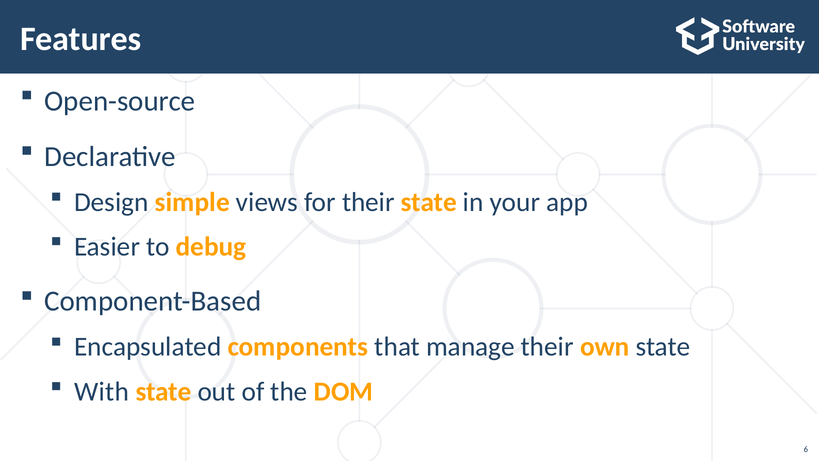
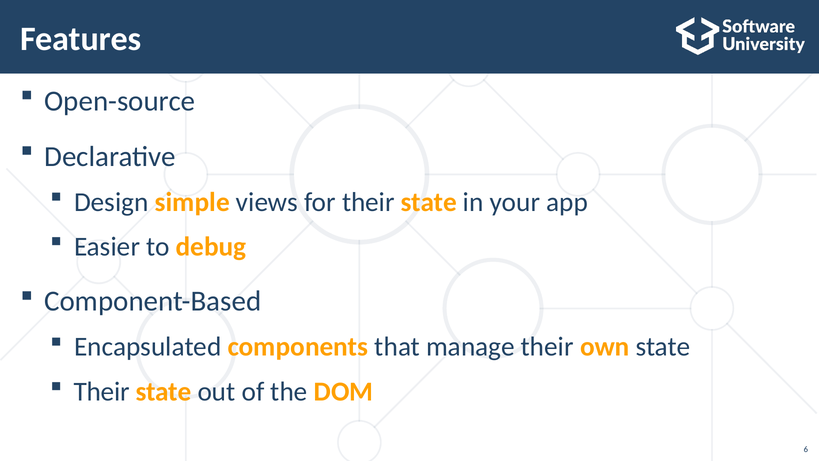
With: With -> Their (102, 391)
